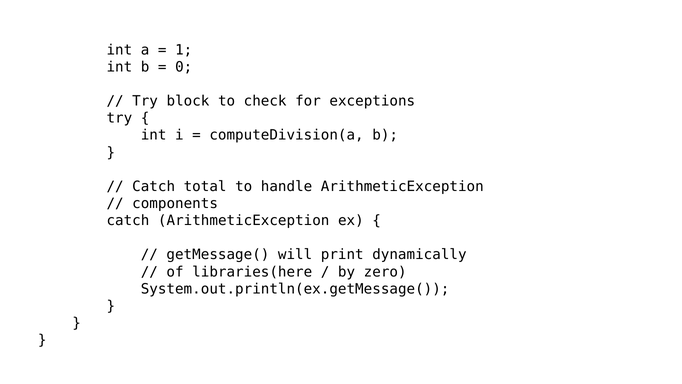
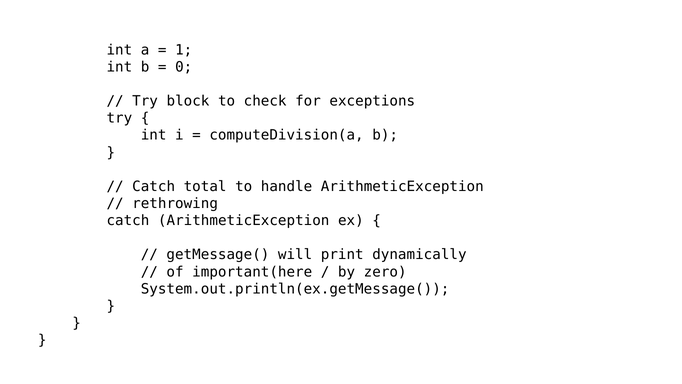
components: components -> rethrowing (175, 203)
libraries(here: libraries(here -> important(here (252, 272)
